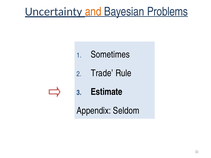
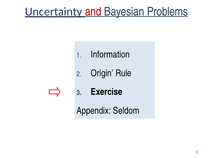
and colour: orange -> red (93, 12)
Sometimes: Sometimes -> Information (110, 55)
Trade: Trade -> Origin (102, 73)
Estimate: Estimate -> Exercise (107, 92)
